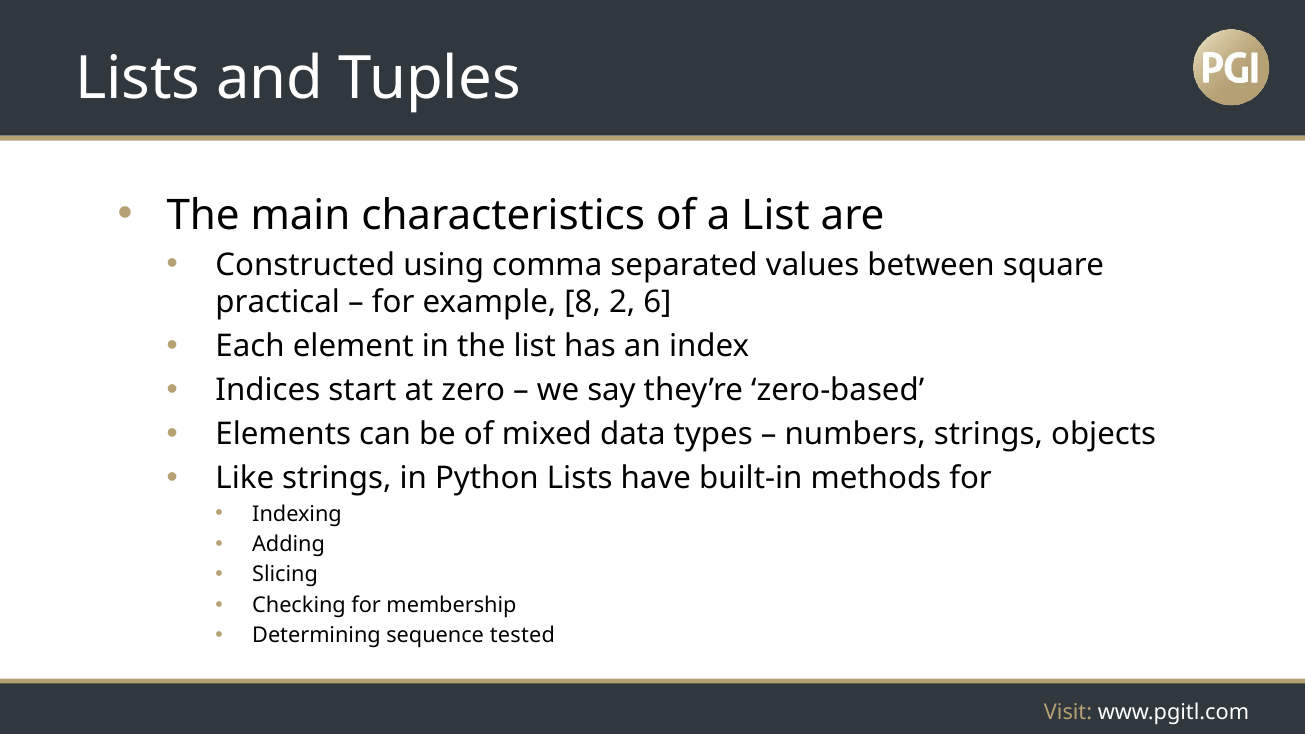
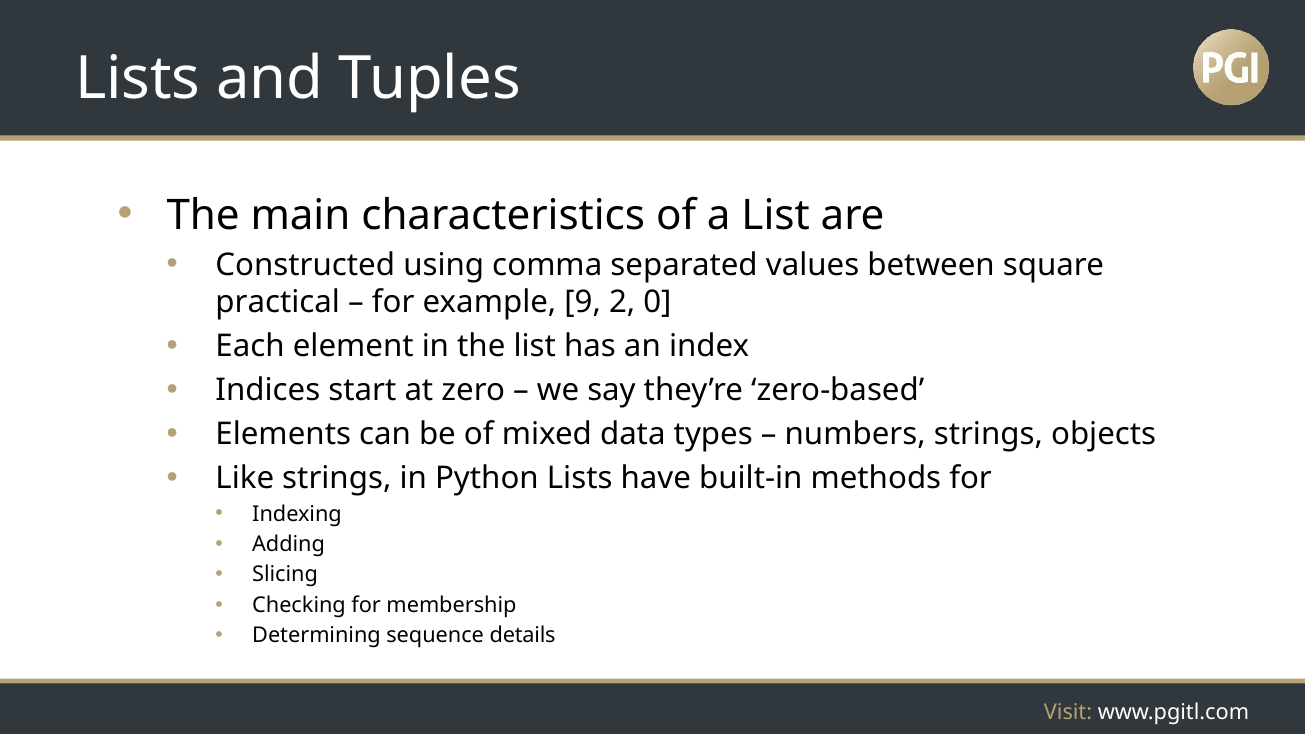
8: 8 -> 9 (583, 302)
6: 6 -> 0 (657, 302)
tested: tested -> details (523, 636)
